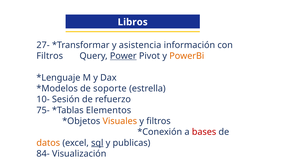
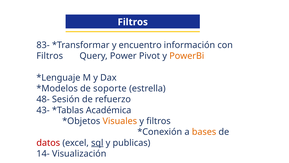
Libros: Libros -> Filtros (133, 22)
27-: 27- -> 83- (43, 45)
asistencia: asistencia -> encuentro (140, 45)
Power underline: present -> none (123, 56)
10-: 10- -> 48- (43, 99)
75-: 75- -> 43- (43, 110)
Elementos: Elementos -> Académica (109, 110)
bases colour: red -> orange (204, 132)
datos colour: orange -> red (48, 142)
84-: 84- -> 14- (43, 153)
